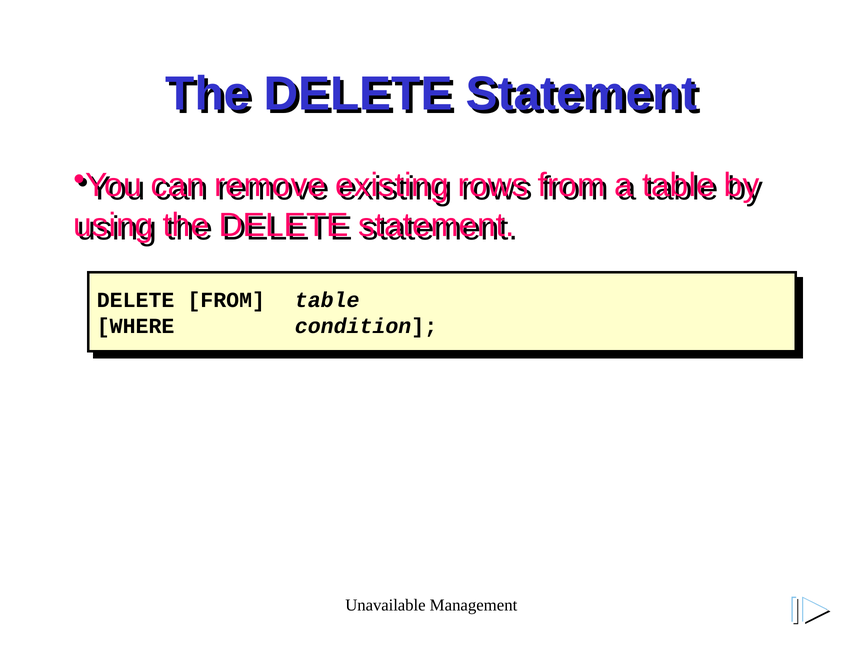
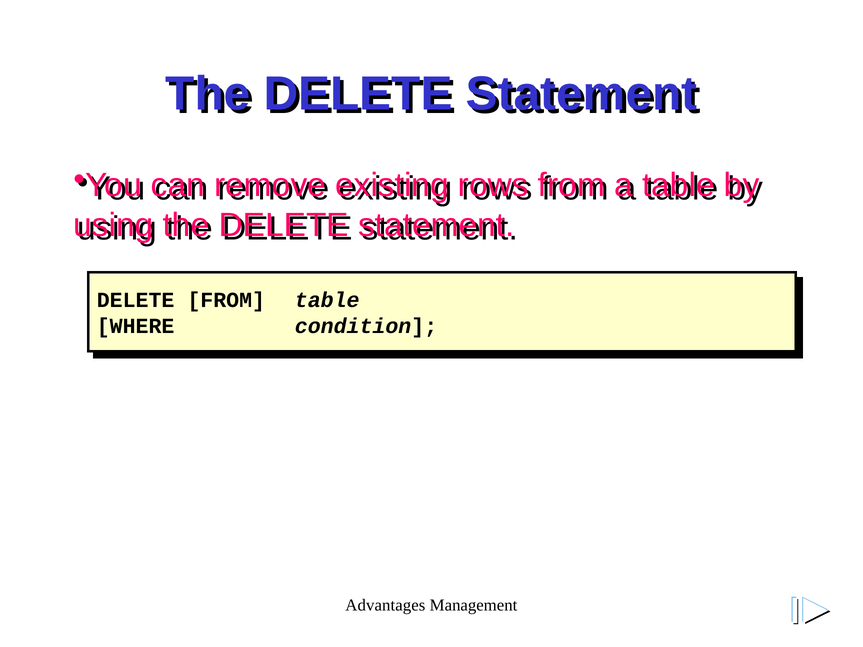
Unavailable: Unavailable -> Advantages (385, 605)
